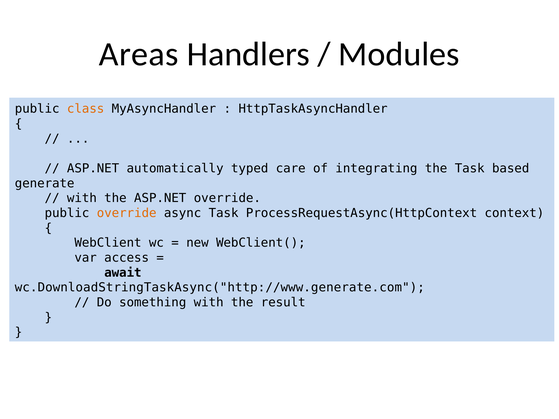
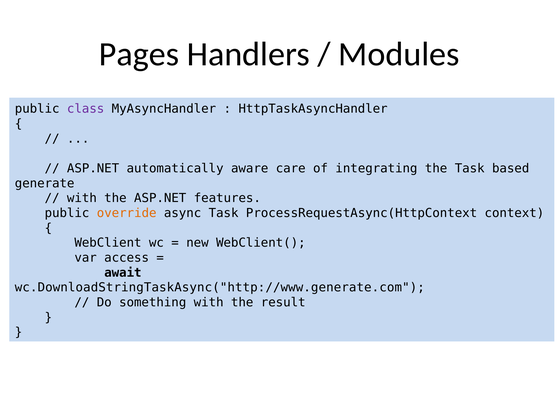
Areas: Areas -> Pages (139, 54)
class colour: orange -> purple (86, 109)
typed: typed -> aware (250, 168)
ASP.NET override: override -> features (227, 198)
